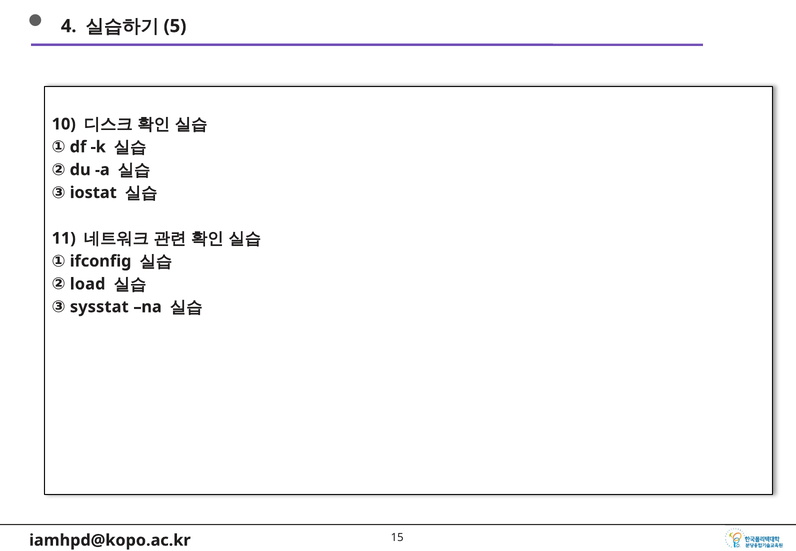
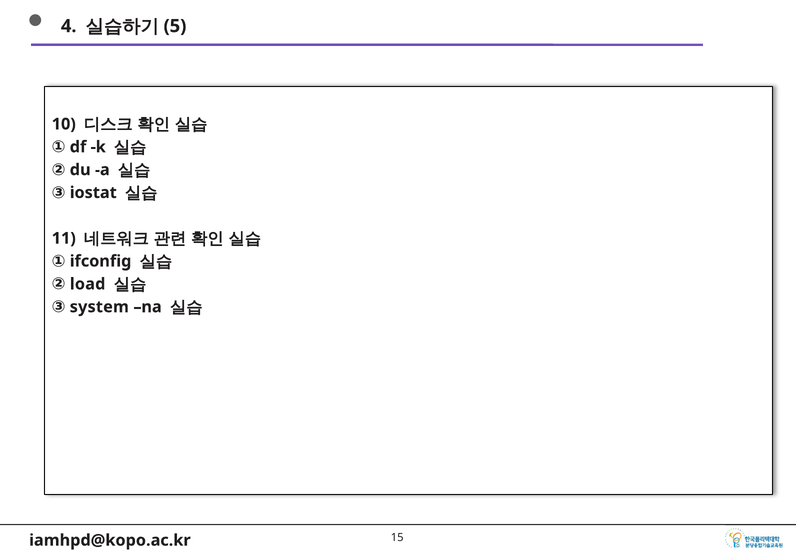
sysstat: sysstat -> system (99, 307)
